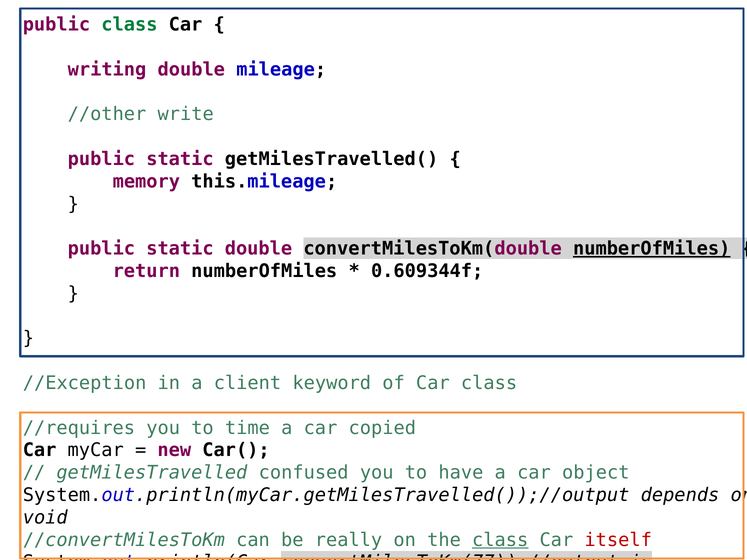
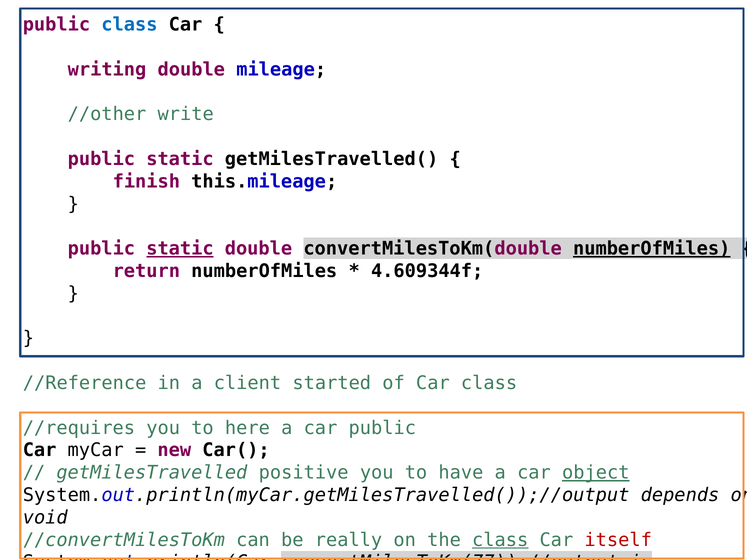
class colour: green -> blue (129, 25)
memory: memory -> finish (146, 182)
static underline: none -> present (180, 249)
0.609344f: 0.609344f -> 4.609344f (427, 271)
//Exception: //Exception -> //Reference (85, 383)
keyword: keyword -> started (332, 383)
time: time -> here (247, 428)
car copied: copied -> public (382, 428)
confused: confused -> positive (304, 473)
object underline: none -> present (596, 473)
